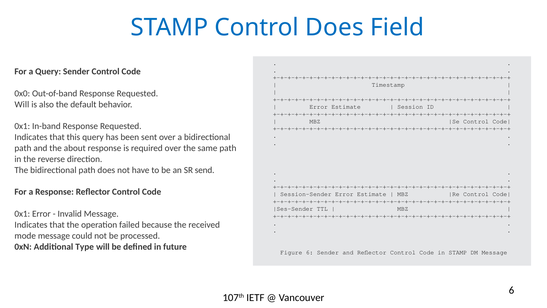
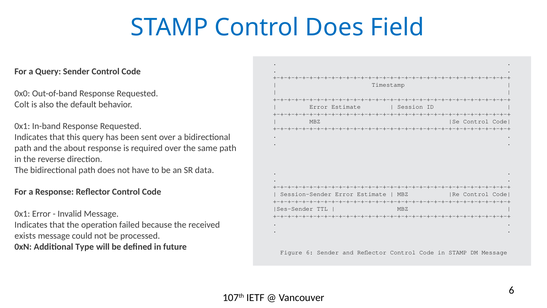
Will: Will -> Colt (22, 104)
send: send -> data (205, 170)
mode: mode -> exists (25, 236)
